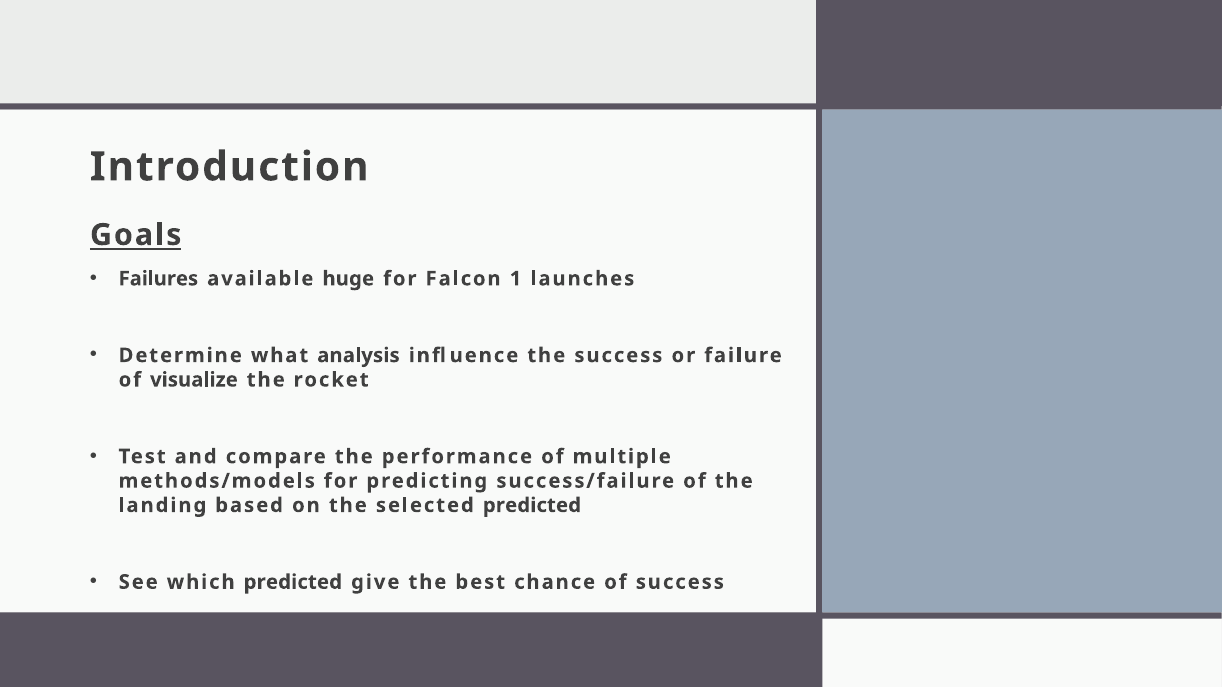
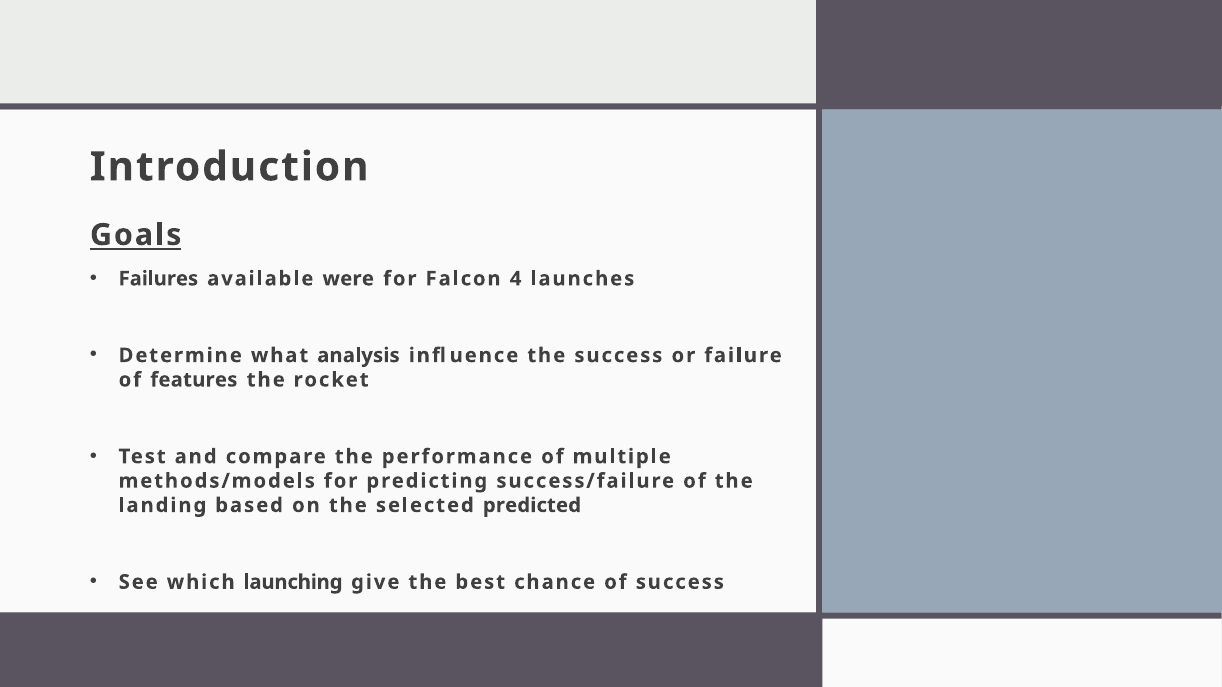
huge: huge -> were (348, 279)
1: 1 -> 4 (516, 279)
visualize: visualize -> features (194, 380)
which predicted: predicted -> launching (293, 582)
